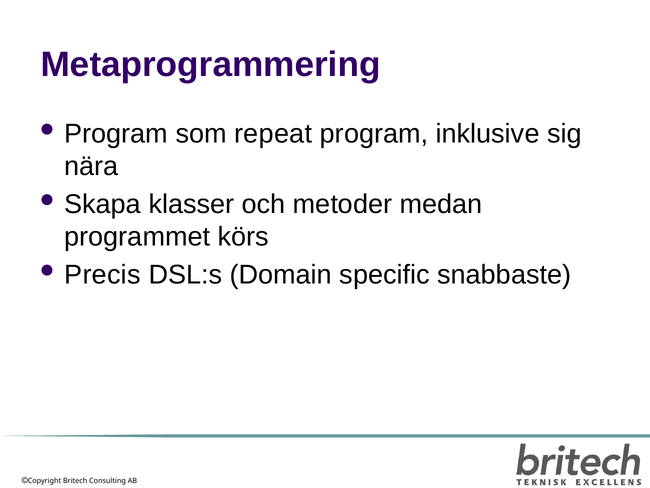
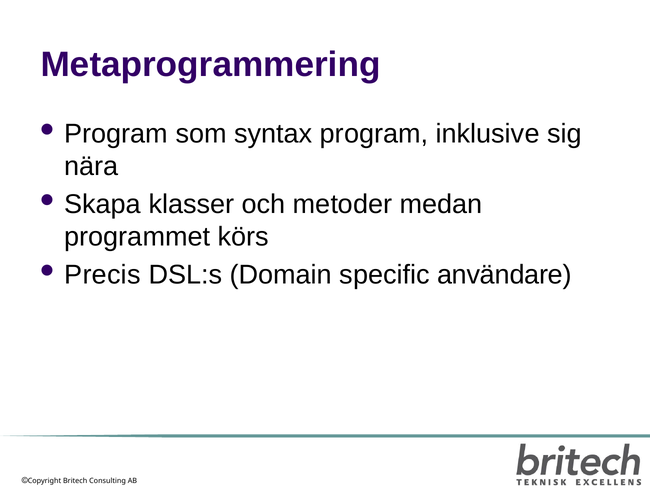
repeat: repeat -> syntax (273, 133)
snabbaste: snabbaste -> användare (504, 274)
